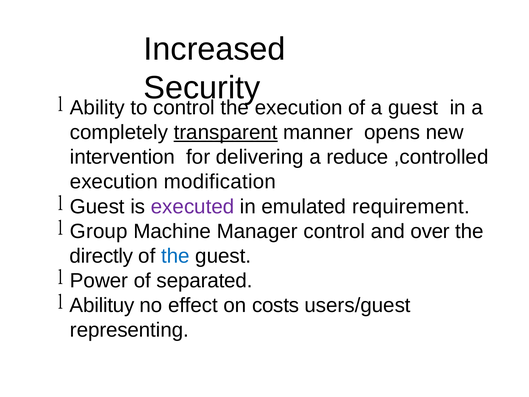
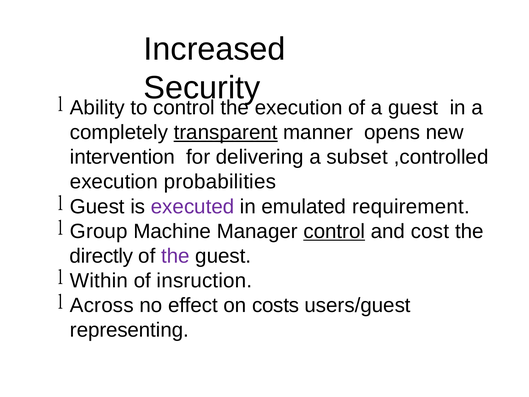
reduce: reduce -> subset (357, 157)
modification: modification -> probabilities (220, 182)
control underline: none -> present (334, 231)
over: over -> cost (430, 231)
the colour: blue -> purple (175, 256)
Power: Power -> Within (99, 281)
separated: separated -> insruction (204, 281)
Abilituy: Abilituy -> Across (102, 305)
